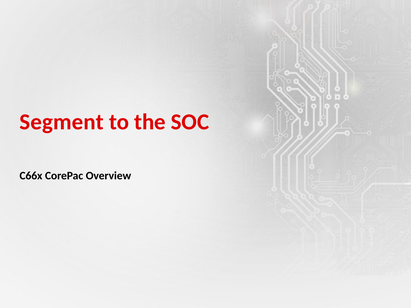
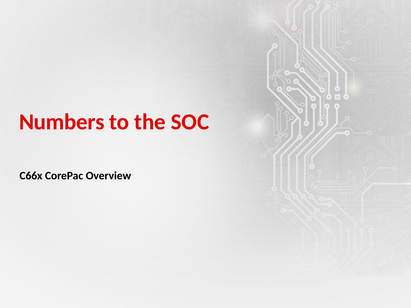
Segment: Segment -> Numbers (62, 122)
